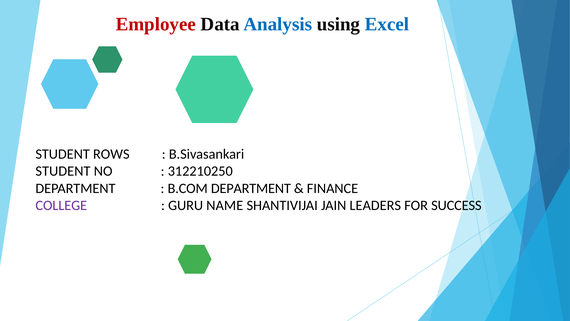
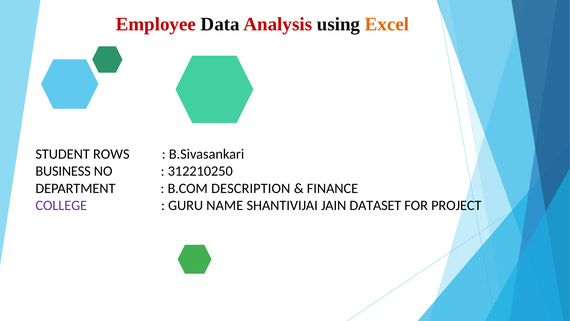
Analysis colour: blue -> red (278, 24)
Excel colour: blue -> orange (387, 24)
STUDENT: STUDENT -> BUSINESS (63, 171)
B.COM DEPARTMENT: DEPARTMENT -> DESCRIPTION (251, 188)
LEADERS: LEADERS -> DATASET (375, 205)
SUCCESS: SUCCESS -> PROJECT (456, 205)
